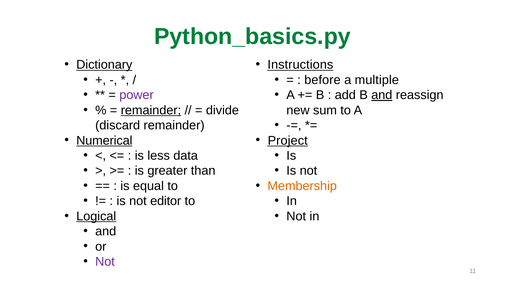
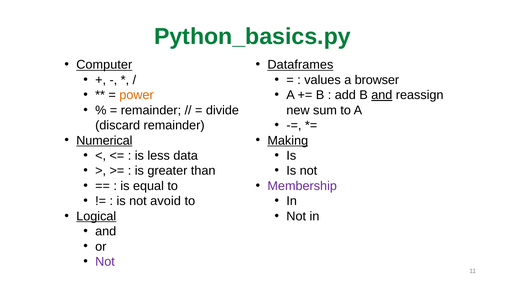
Dictionary: Dictionary -> Computer (104, 65)
Instructions: Instructions -> Dataframes (300, 65)
before: before -> values (323, 80)
multiple: multiple -> browser (377, 80)
power colour: purple -> orange (137, 95)
remainder underline: present -> none (151, 110)
Project: Project -> Making (288, 141)
Membership colour: orange -> purple (302, 186)
editor: editor -> avoid (166, 201)
